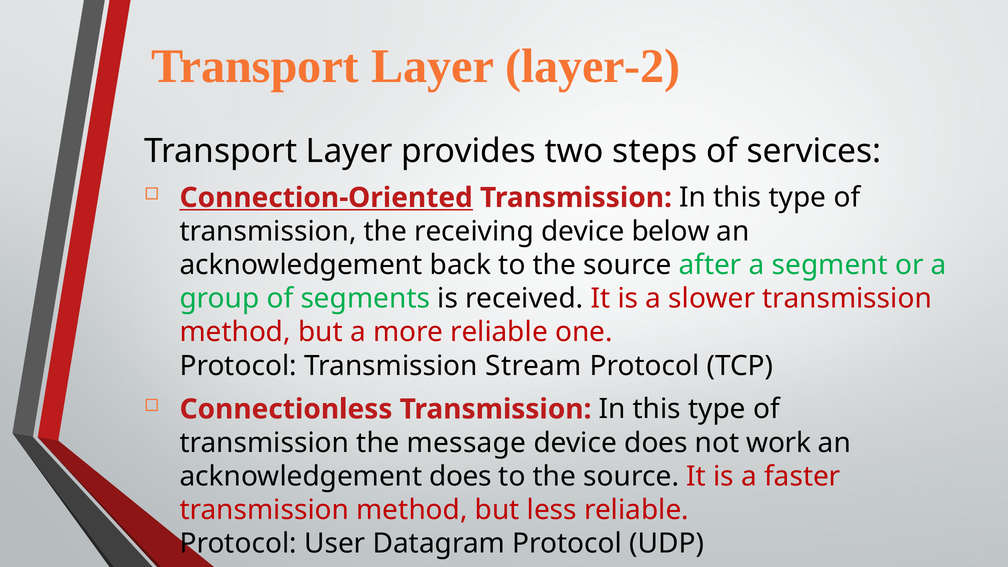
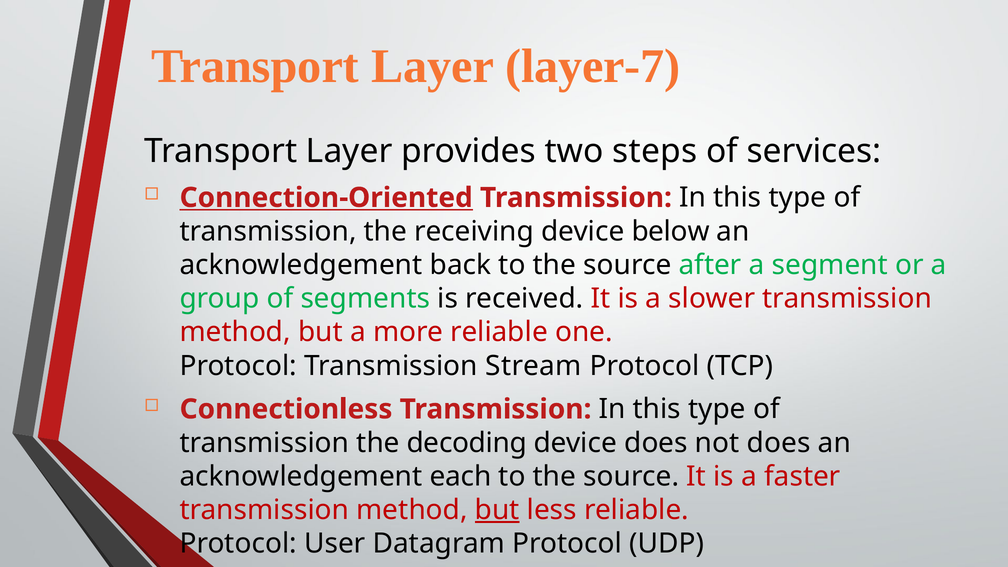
layer-2: layer-2 -> layer-7 (593, 66)
message: message -> decoding (467, 443)
not work: work -> does (779, 443)
acknowledgement does: does -> each (461, 476)
but underline: none -> present (497, 510)
